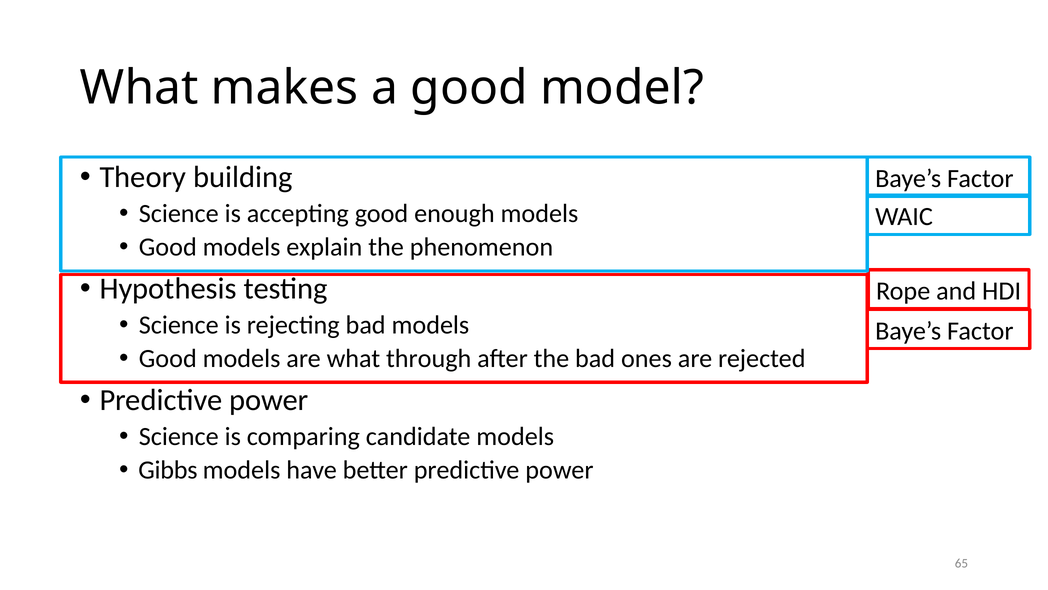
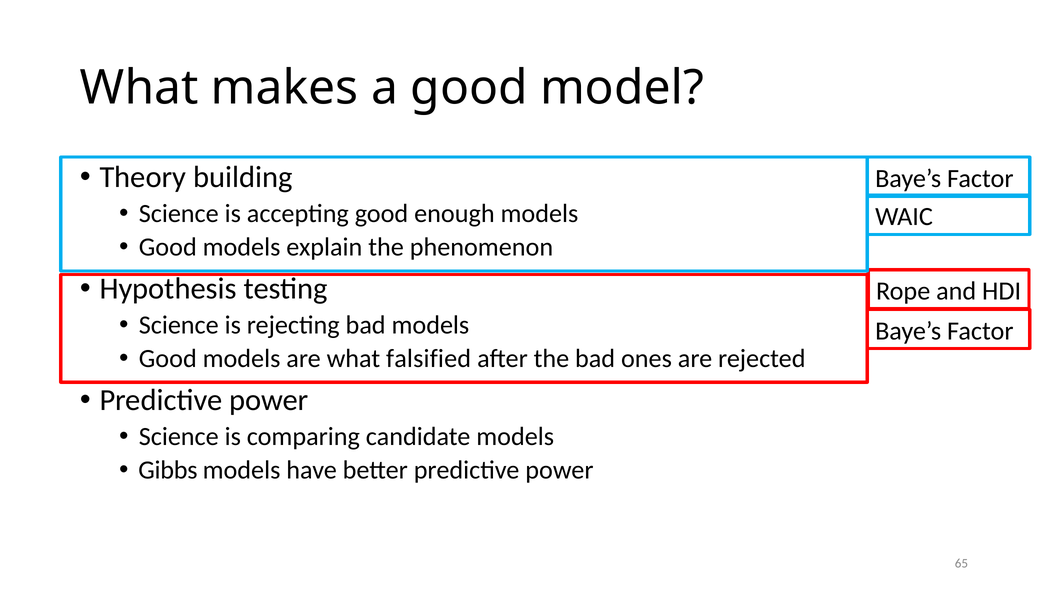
through: through -> falsified (429, 358)
